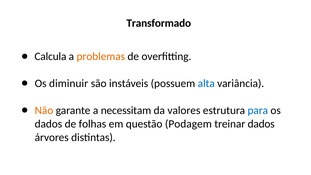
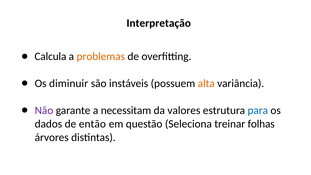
Transformado: Transformado -> Interpretação (159, 23)
alta colour: blue -> orange (206, 83)
Não colour: orange -> purple (44, 110)
folhas: folhas -> então (92, 124)
Podagem: Podagem -> Seleciona (188, 124)
treinar dados: dados -> folhas (261, 124)
